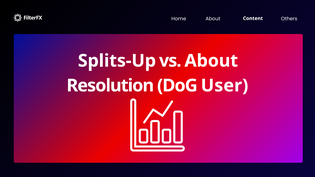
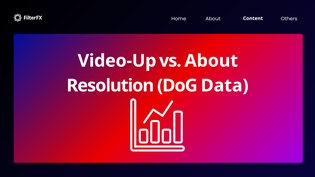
Splits-Up: Splits-Up -> Video-Up (117, 61)
User: User -> Data (225, 86)
